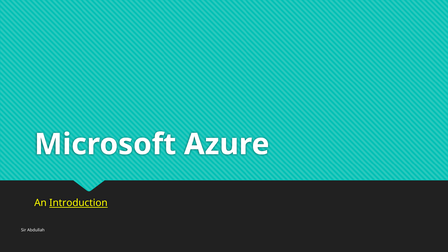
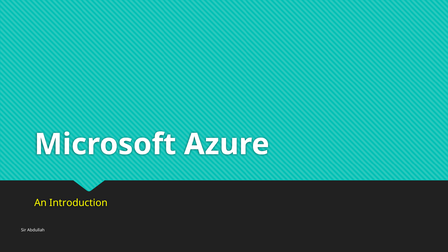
Introduction underline: present -> none (78, 203)
